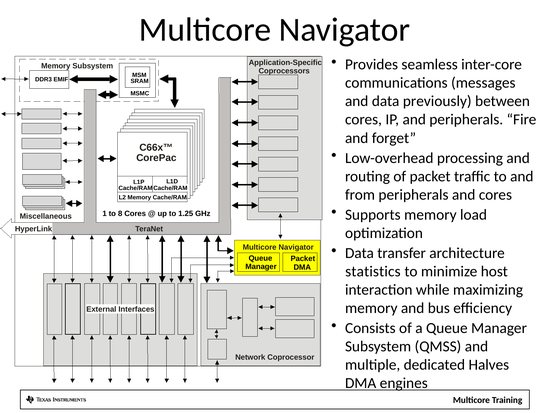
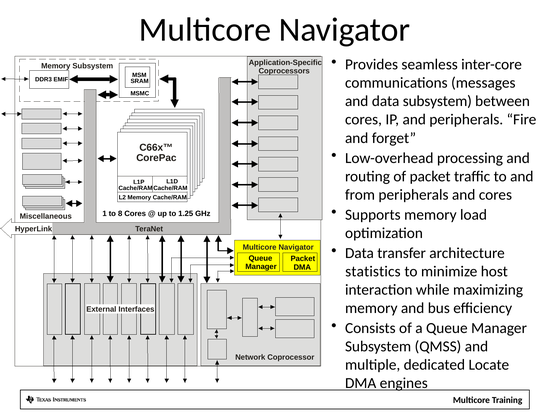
data previously: previously -> subsystem (437, 101)
Halves: Halves -> Locate (489, 364)
